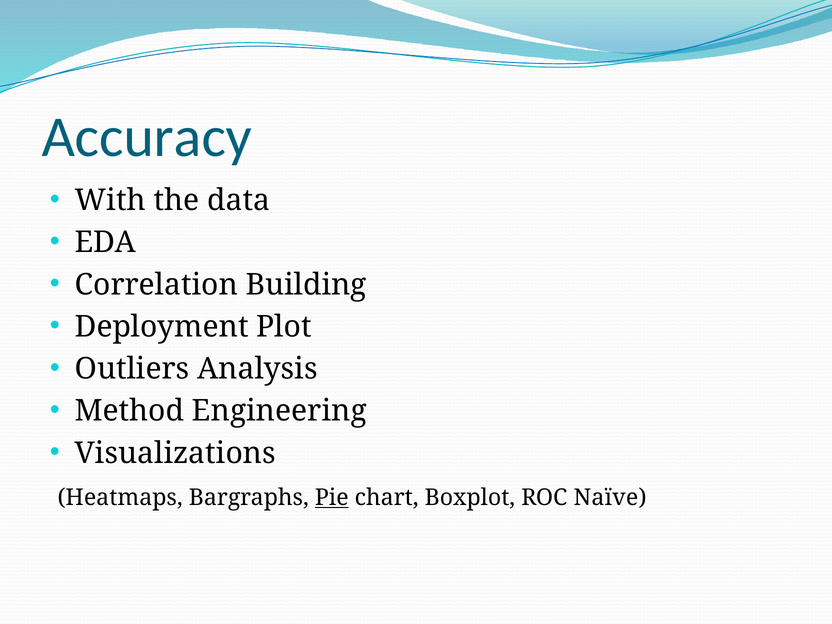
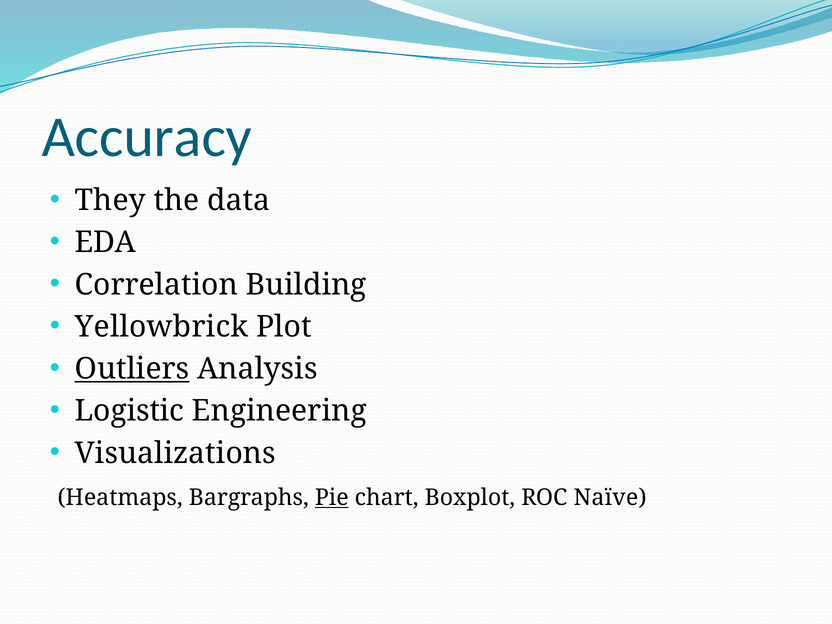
With: With -> They (110, 200)
Deployment: Deployment -> Yellowbrick (162, 327)
Outliers underline: none -> present (132, 369)
Method: Method -> Logistic (130, 411)
